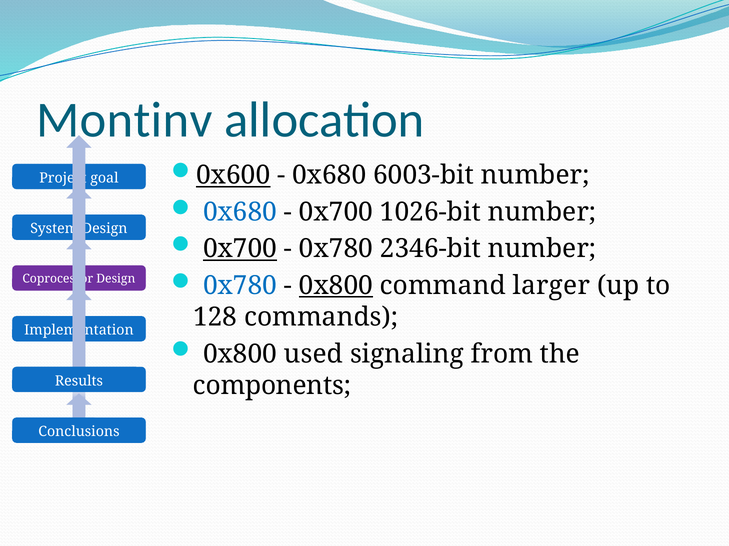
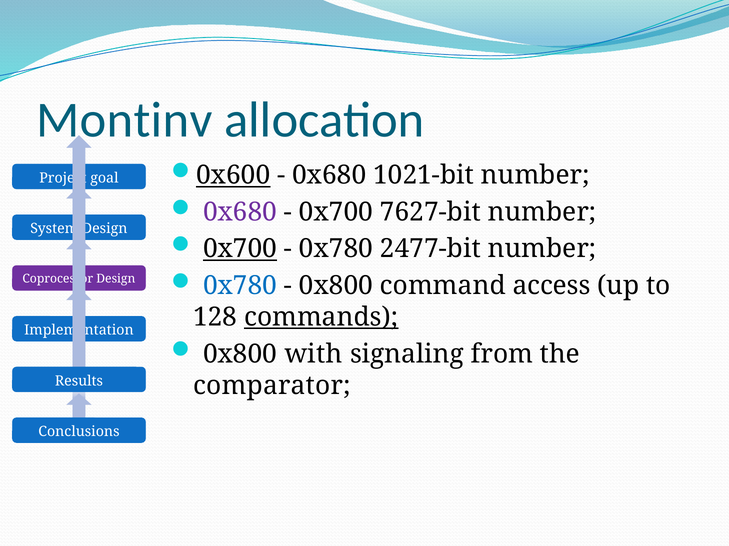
6003-bit: 6003-bit -> 1021-bit (424, 176)
0x680 colour: blue -> purple (240, 212)
1026-bit: 1026-bit -> 7627-bit (430, 212)
2346-bit: 2346-bit -> 2477-bit (430, 249)
0x800 underline: present -> none (336, 286)
larger: larger -> access (552, 286)
commands underline: none -> present (321, 318)
used: used -> with (313, 354)
components: components -> comparator (272, 386)
